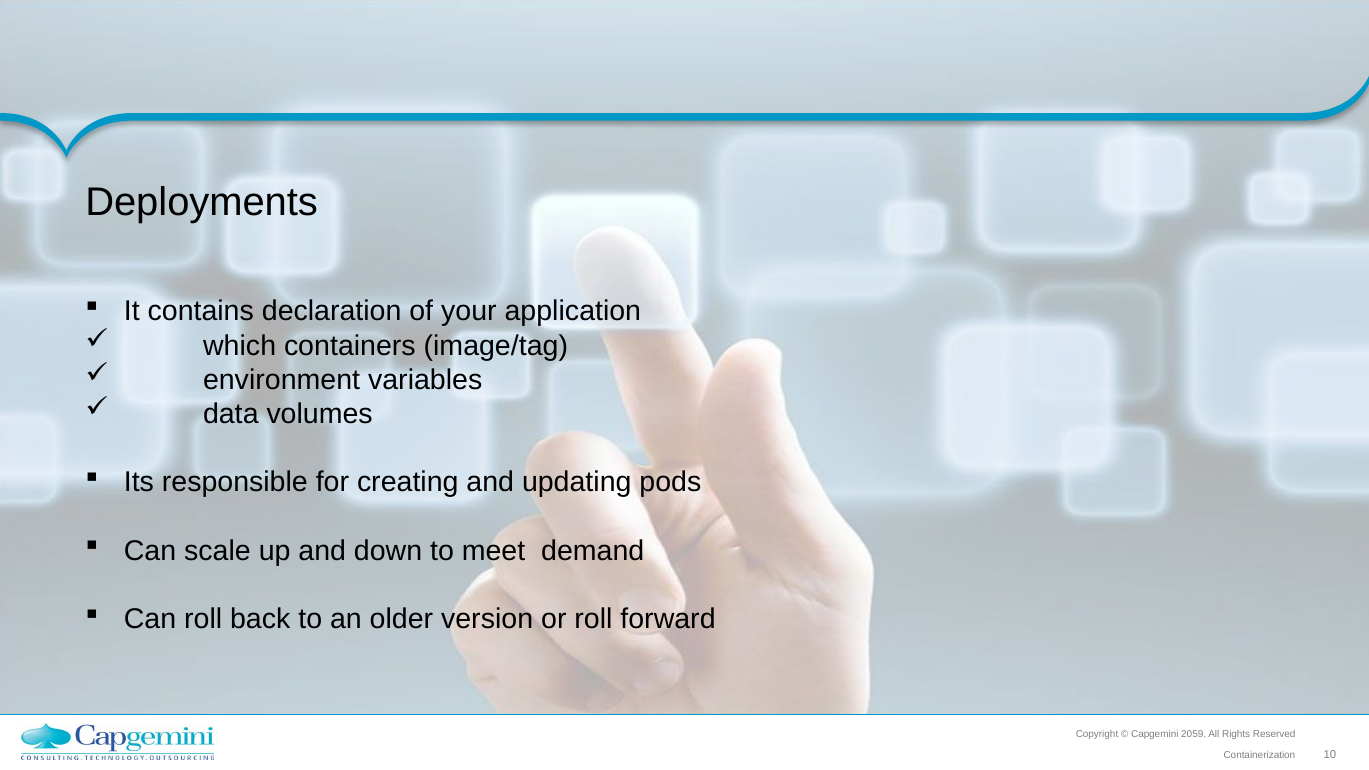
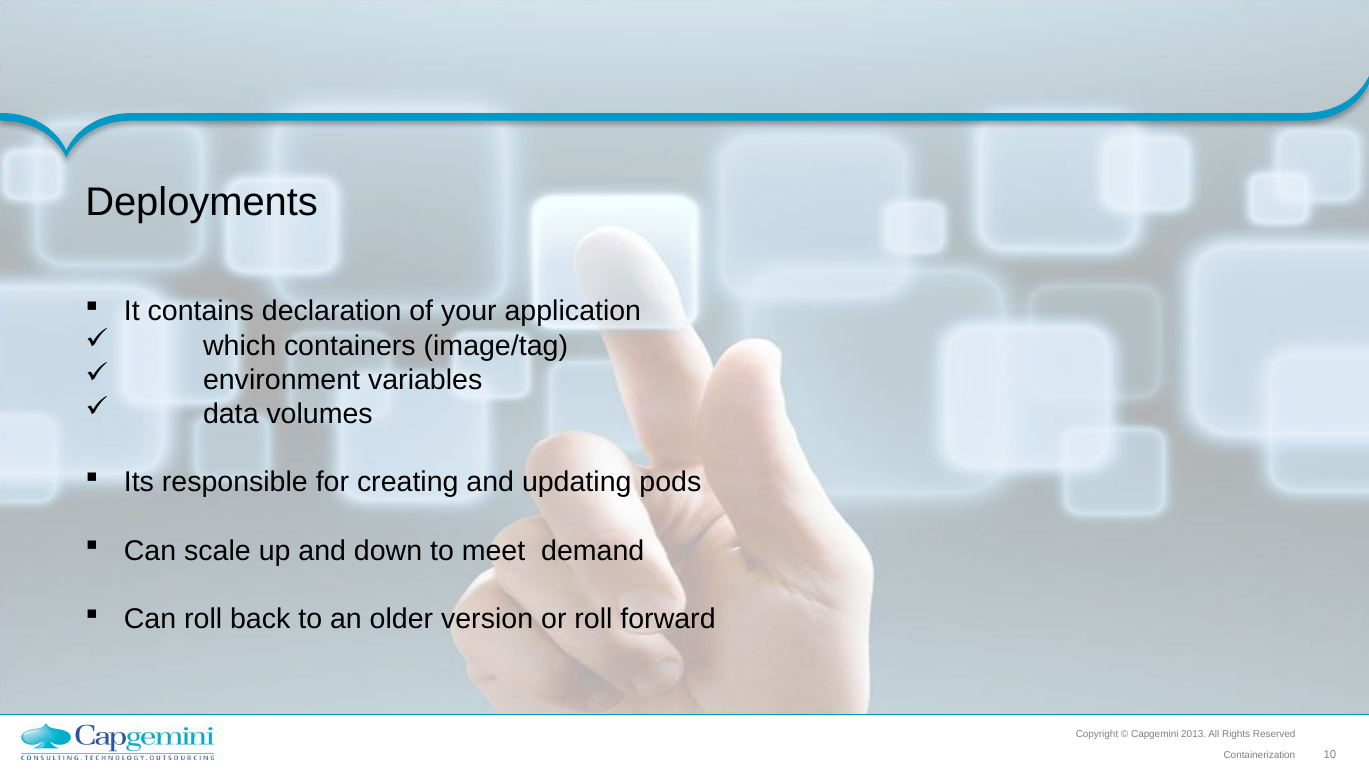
2059: 2059 -> 2013 (1194, 734)
